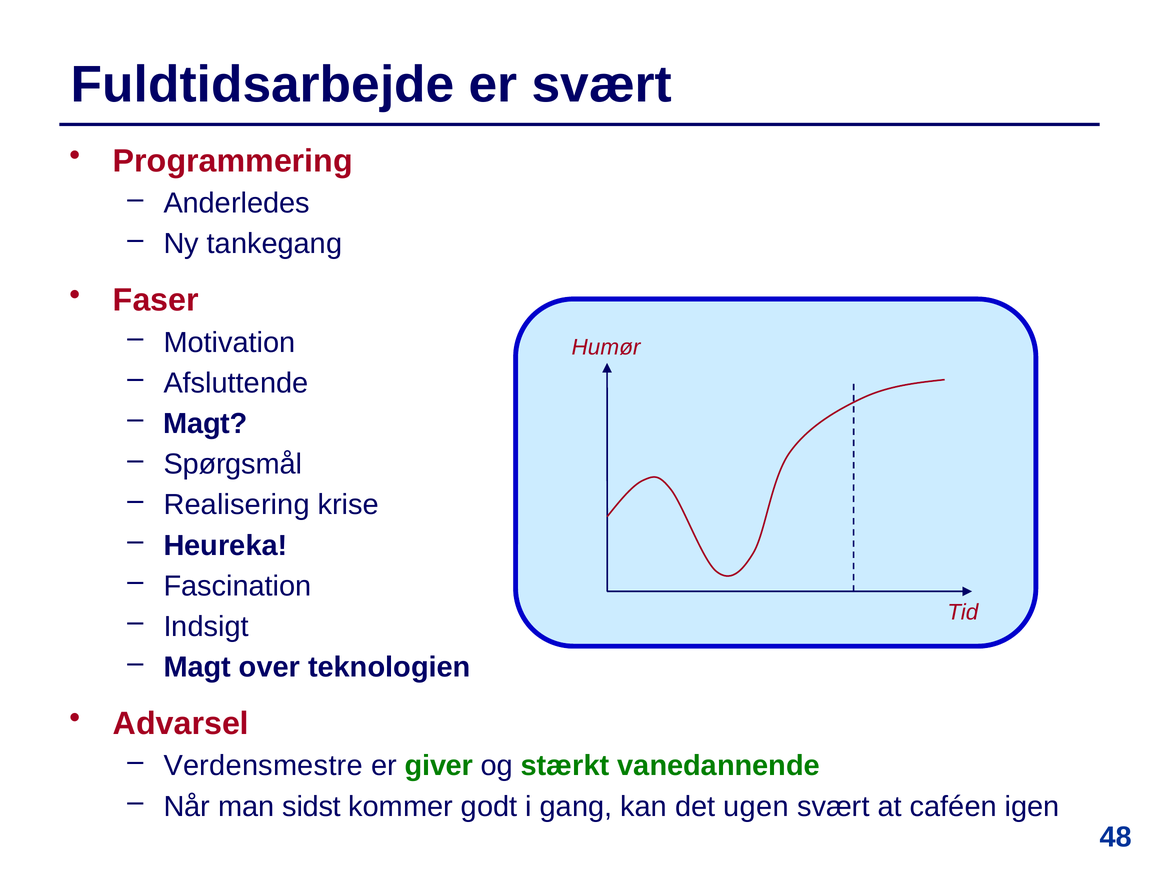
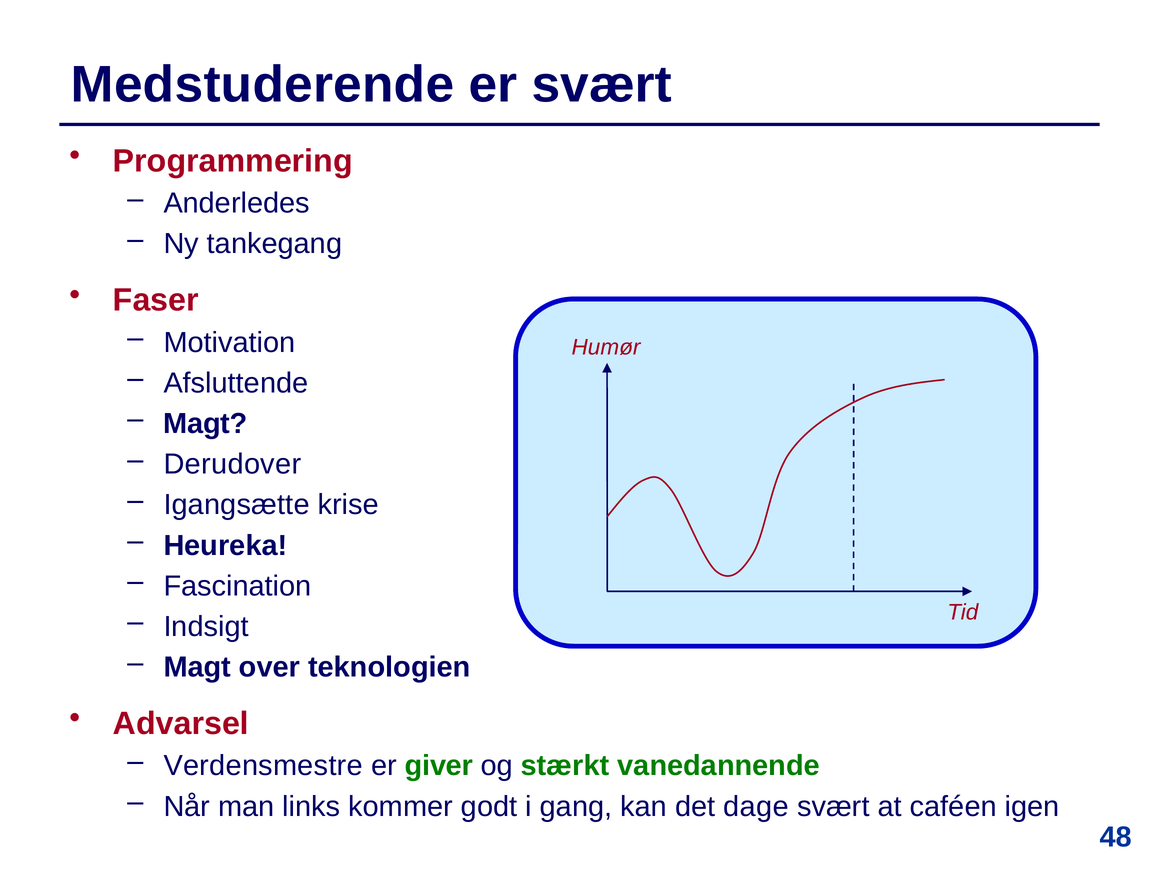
Fuldtidsarbejde: Fuldtidsarbejde -> Medstuderende (263, 84)
Spørgsmål: Spørgsmål -> Derudover (233, 464)
Realisering: Realisering -> Igangsætte (237, 504)
sidst: sidst -> links (311, 806)
ugen: ugen -> dage (756, 806)
